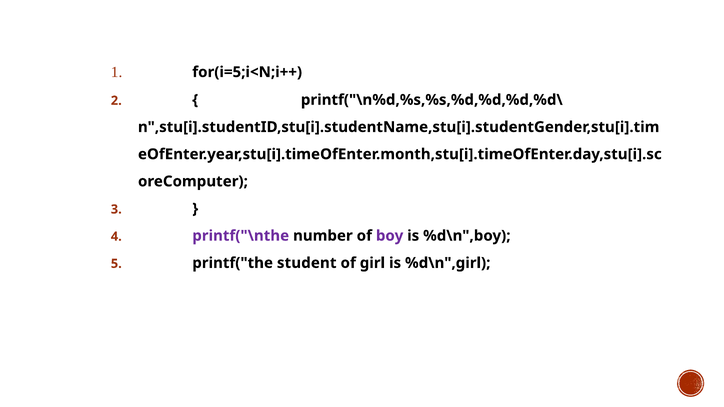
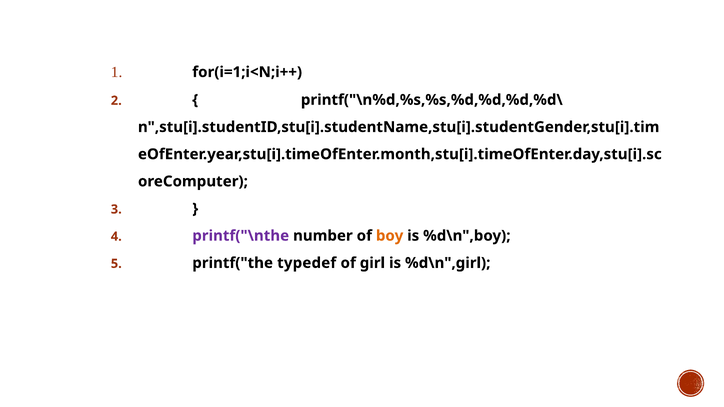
for(i=5;i<N;i++: for(i=5;i<N;i++ -> for(i=1;i<N;i++ (247, 72)
boy colour: purple -> orange (390, 236)
student: student -> typedef (307, 263)
